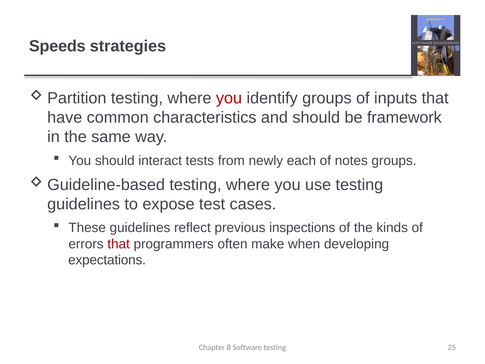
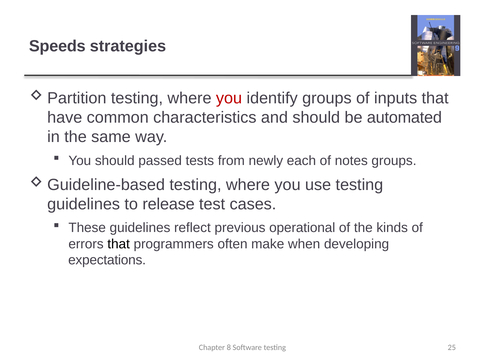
framework: framework -> automated (404, 117)
interact: interact -> passed (160, 161)
expose: expose -> release (169, 204)
inspections: inspections -> operational (302, 228)
that colour: red -> black (119, 244)
